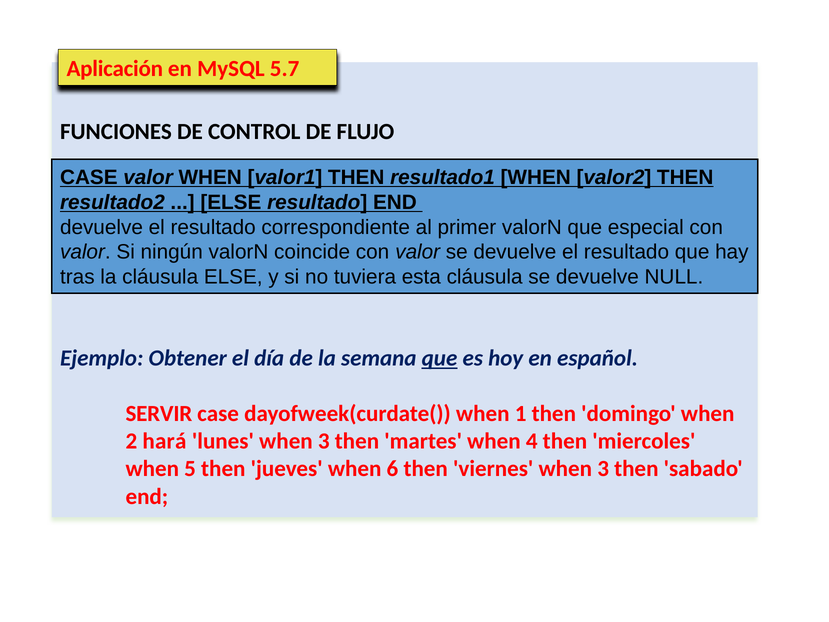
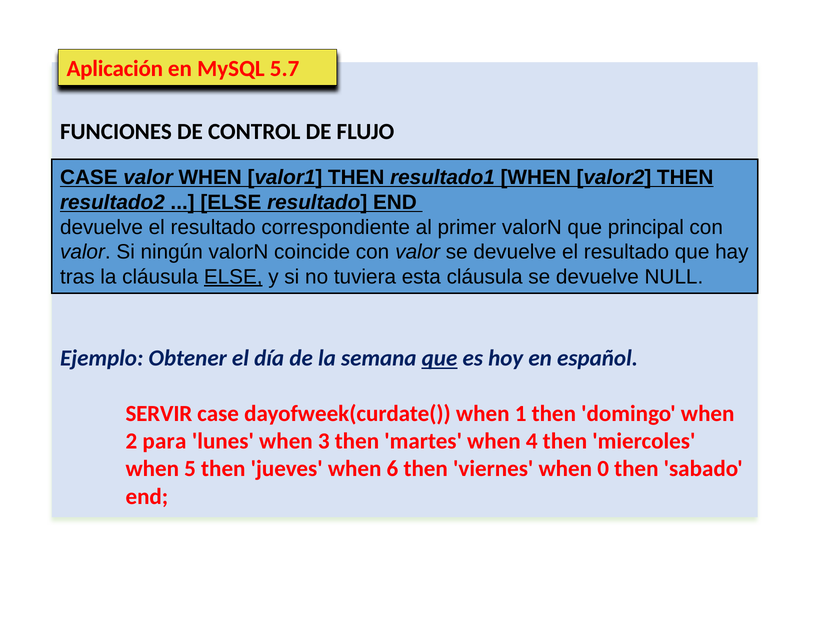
especial: especial -> principal (646, 227)
ELSE underline: none -> present (233, 277)
hará: hará -> para (164, 441)
viernes when 3: 3 -> 0 (603, 469)
